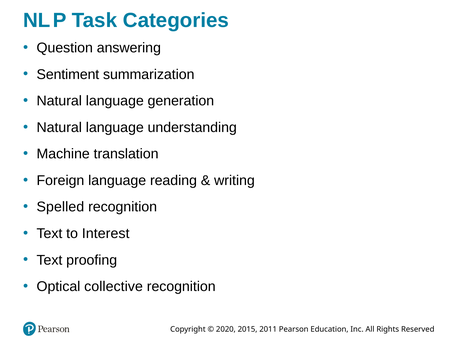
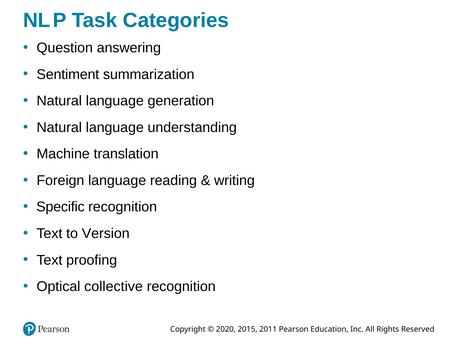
Spelled: Spelled -> Specific (61, 207)
Interest: Interest -> Version (106, 234)
